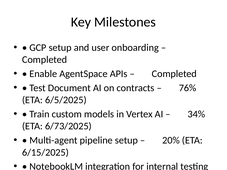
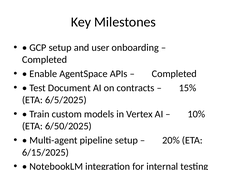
76%: 76% -> 15% (188, 88)
34%: 34% -> 10% (196, 114)
6/73/2025: 6/73/2025 -> 6/50/2025 (68, 126)
